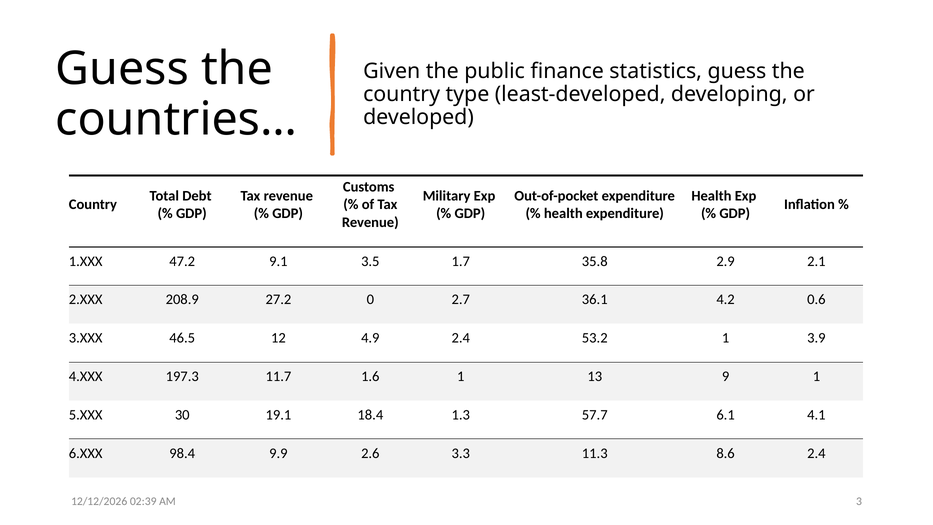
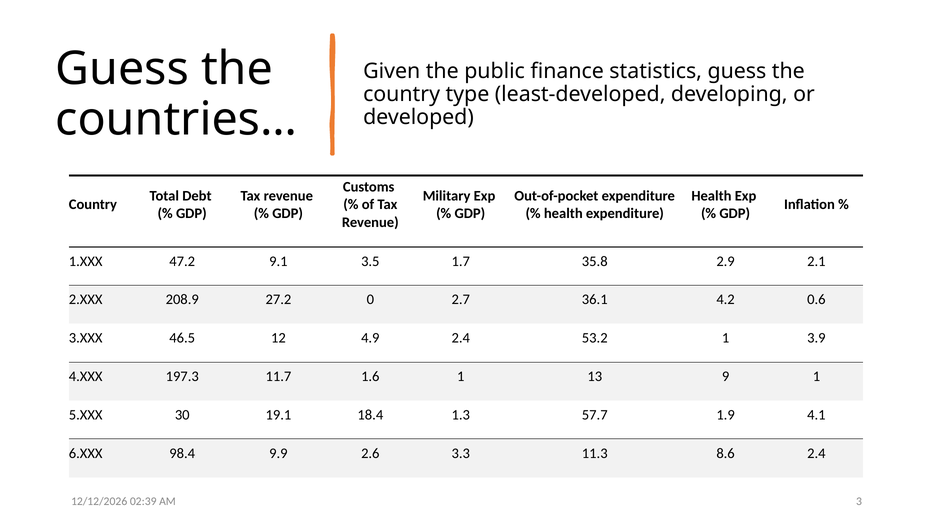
6.1: 6.1 -> 1.9 (726, 415)
